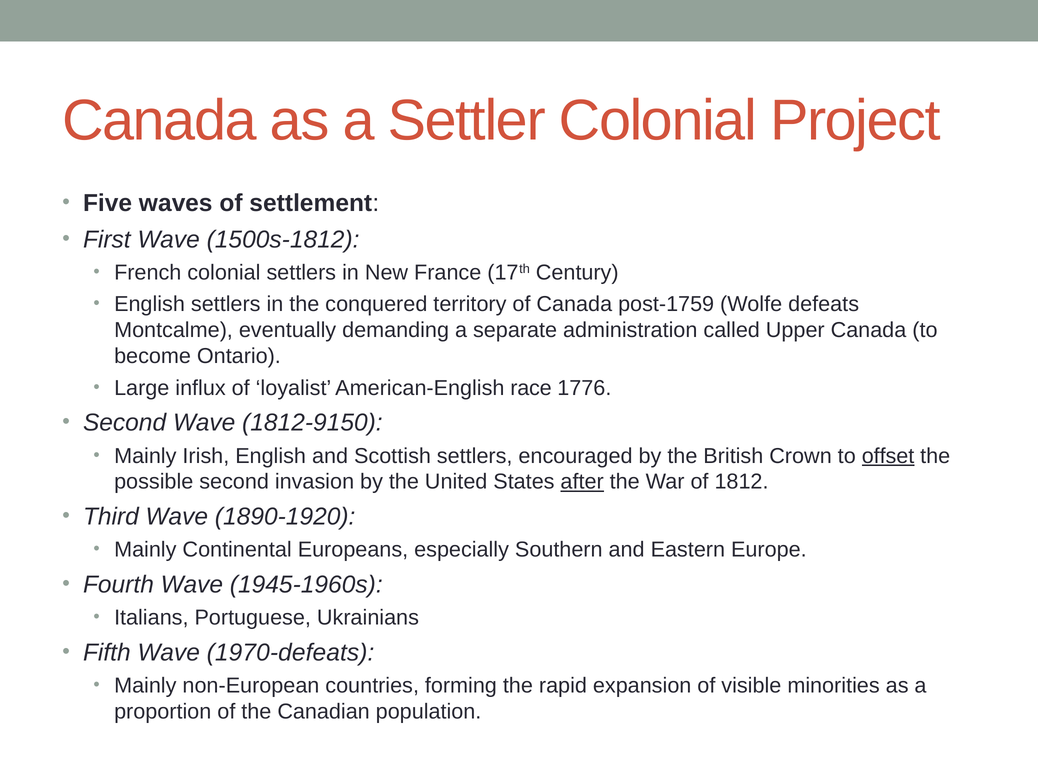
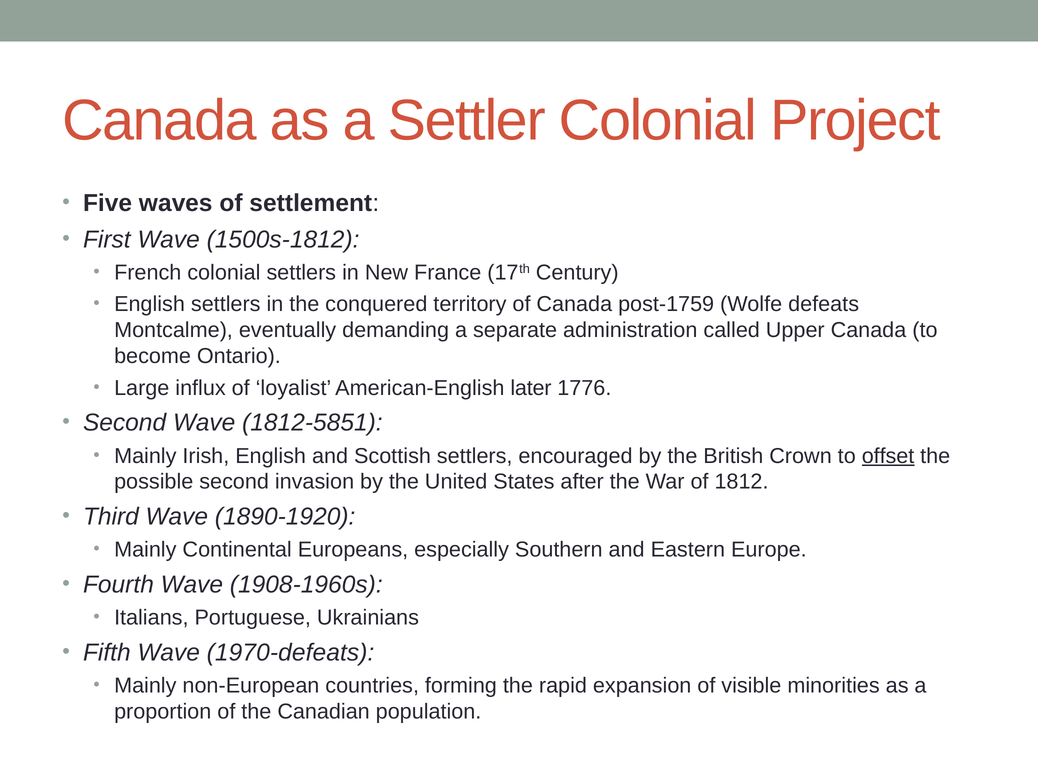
race: race -> later (531, 388)
1812-9150: 1812-9150 -> 1812-5851 (312, 423)
after underline: present -> none (582, 482)
1945-1960s: 1945-1960s -> 1908-1960s (306, 585)
